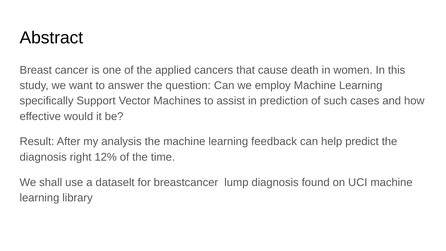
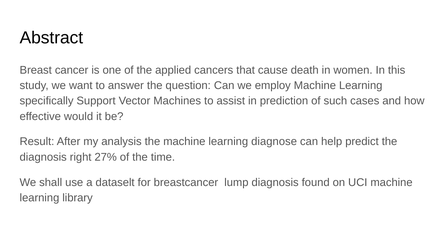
feedback: feedback -> diagnose (274, 142)
12%: 12% -> 27% (106, 157)
